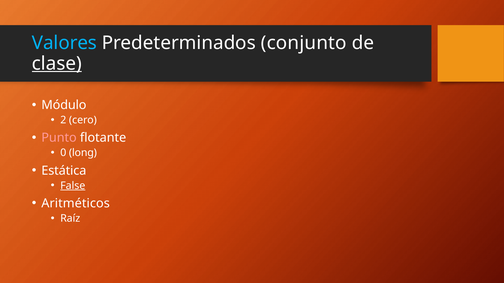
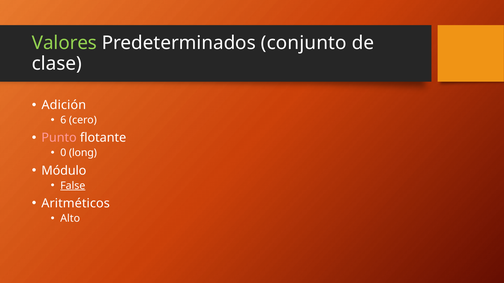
Valores colour: light blue -> light green (64, 43)
clase underline: present -> none (57, 64)
Módulo: Módulo -> Adición (64, 105)
2: 2 -> 6 (63, 120)
Estática: Estática -> Módulo (64, 171)
Raíz: Raíz -> Alto (70, 219)
